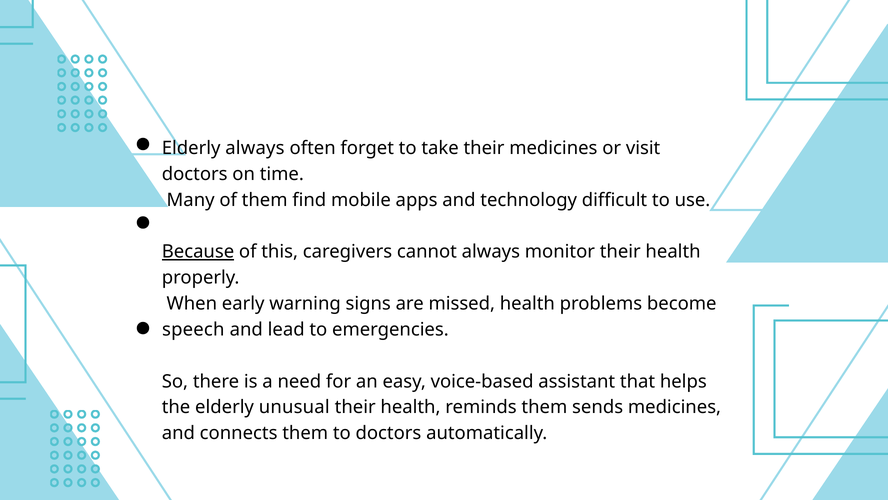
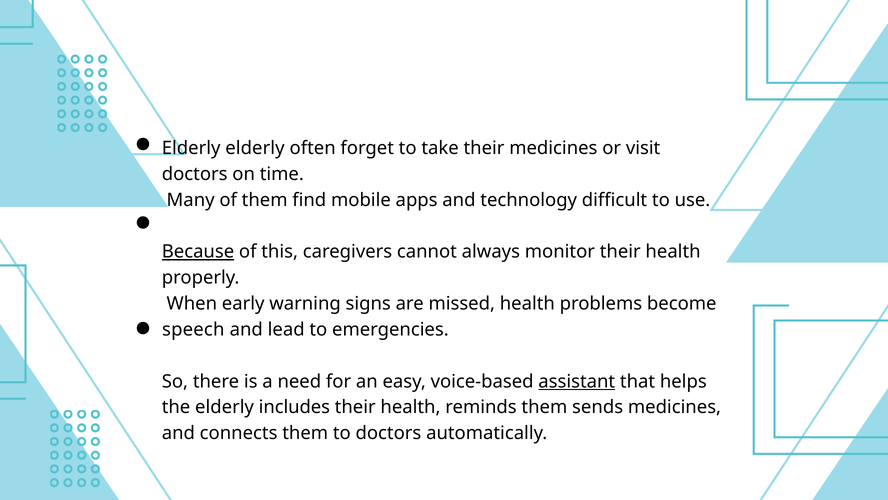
Elderly always: always -> elderly (255, 148)
assistant underline: none -> present (577, 381)
unusual: unusual -> includes (294, 407)
